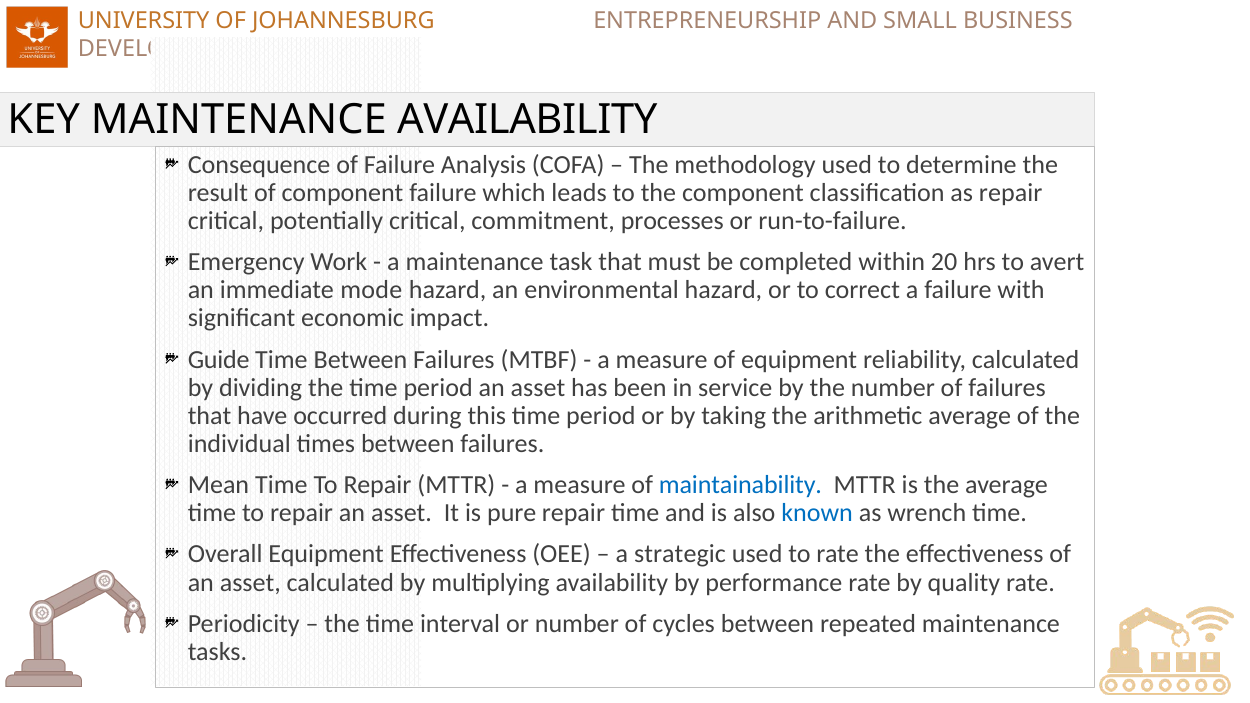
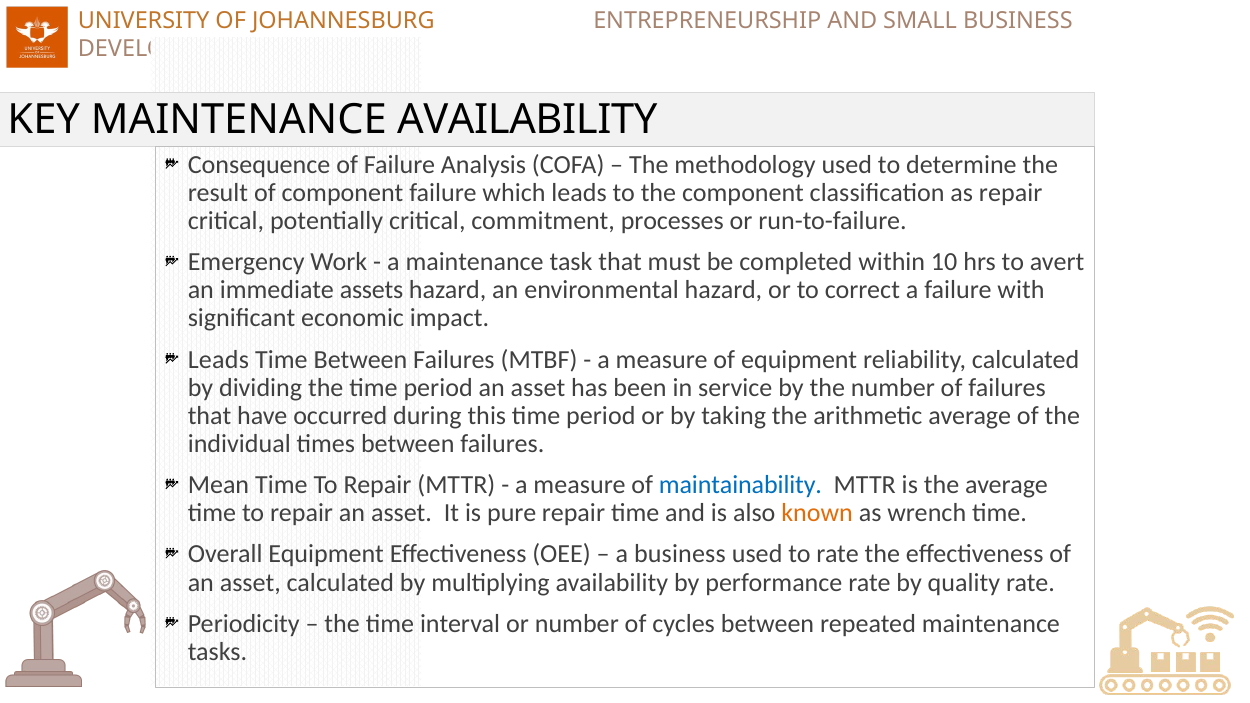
20: 20 -> 10 (944, 262)
mode: mode -> assets (372, 290)
Guide: Guide -> Leads (218, 360)
known colour: blue -> orange (817, 513)
a strategic: strategic -> business (680, 554)
